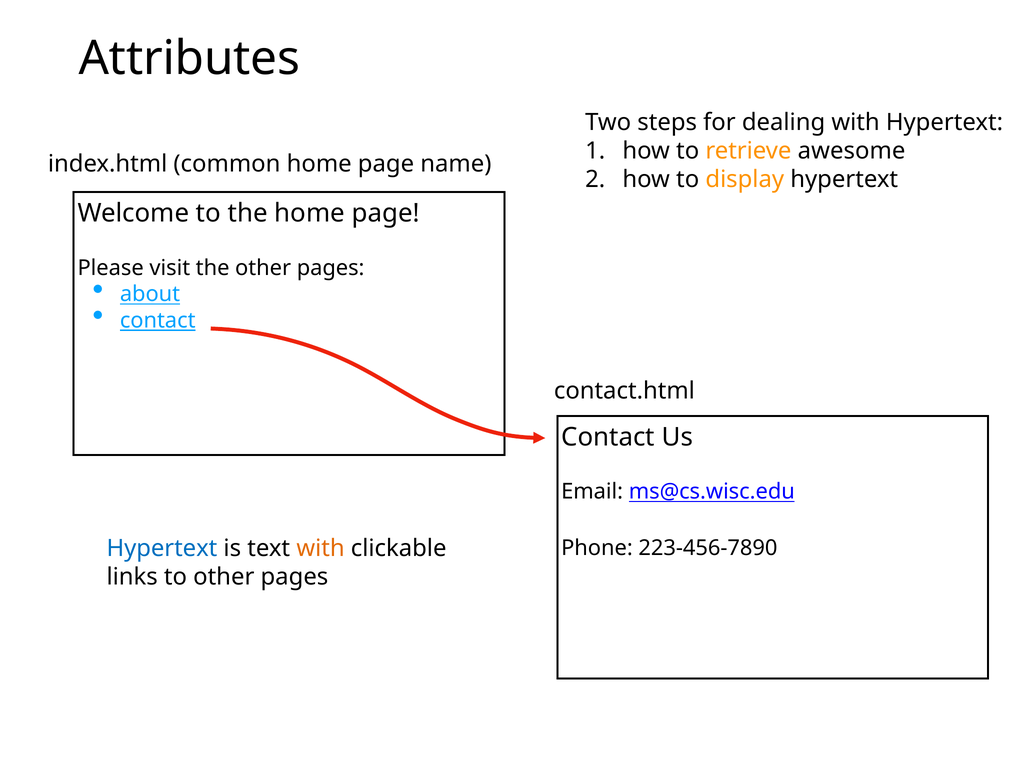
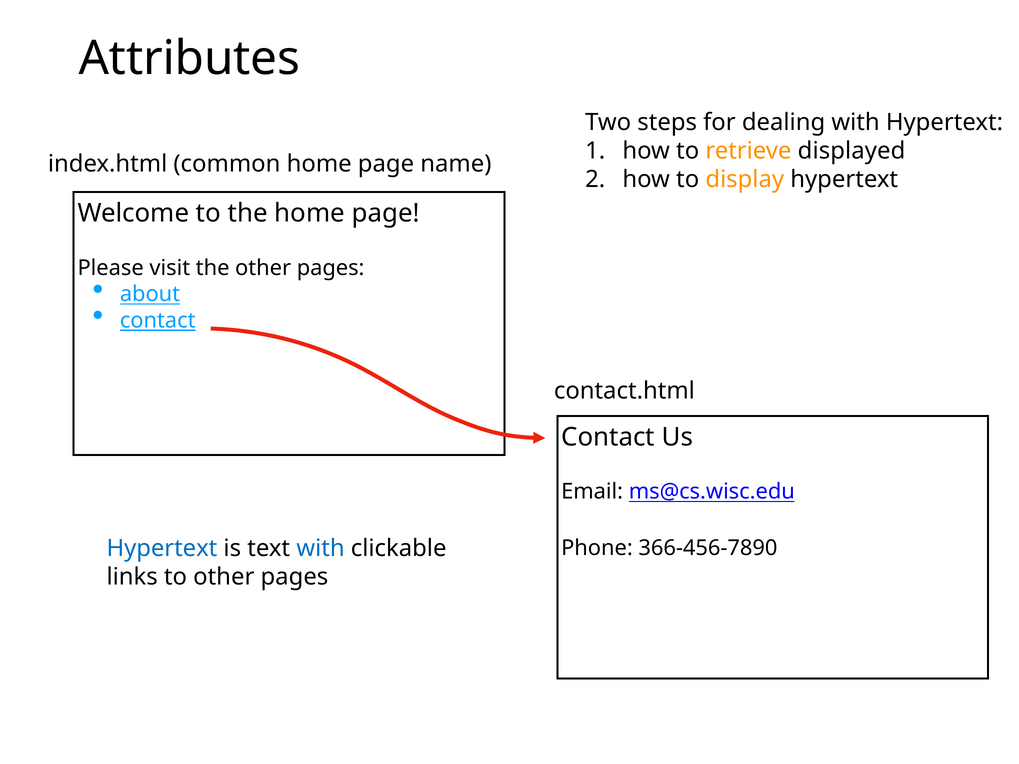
awesome: awesome -> displayed (852, 151)
223-456-7890: 223-456-7890 -> 366-456-7890 (708, 548)
with colour: orange -> blue (321, 549)
